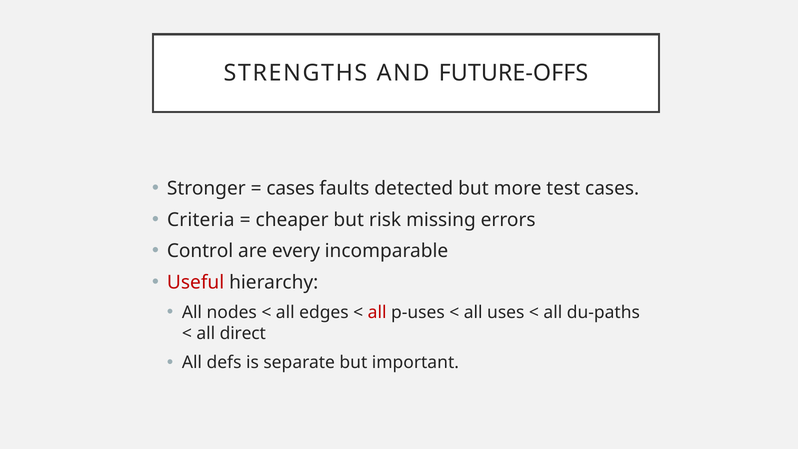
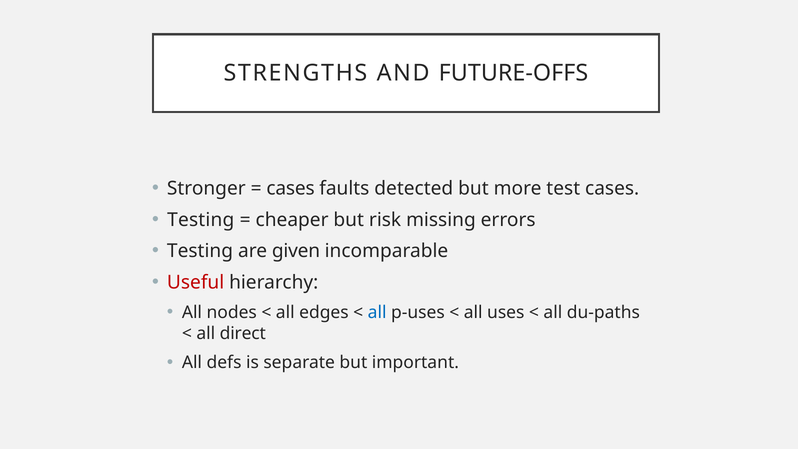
Criteria: Criteria -> Testing (201, 220)
Control: Control -> Testing (200, 251)
every: every -> given (296, 251)
all colour: red -> blue (377, 312)
